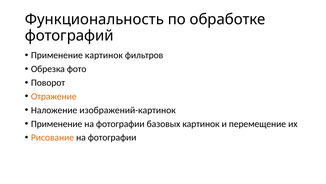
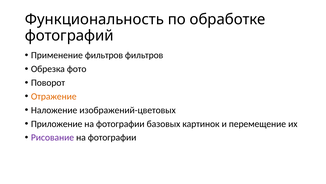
Применение картинок: картинок -> фильтров (104, 55)
изображений-картинок: изображений-картинок -> изображений-цветовых (128, 110)
Применение: Применение -> Приложение (57, 123)
Рисование colour: orange -> purple (53, 137)
